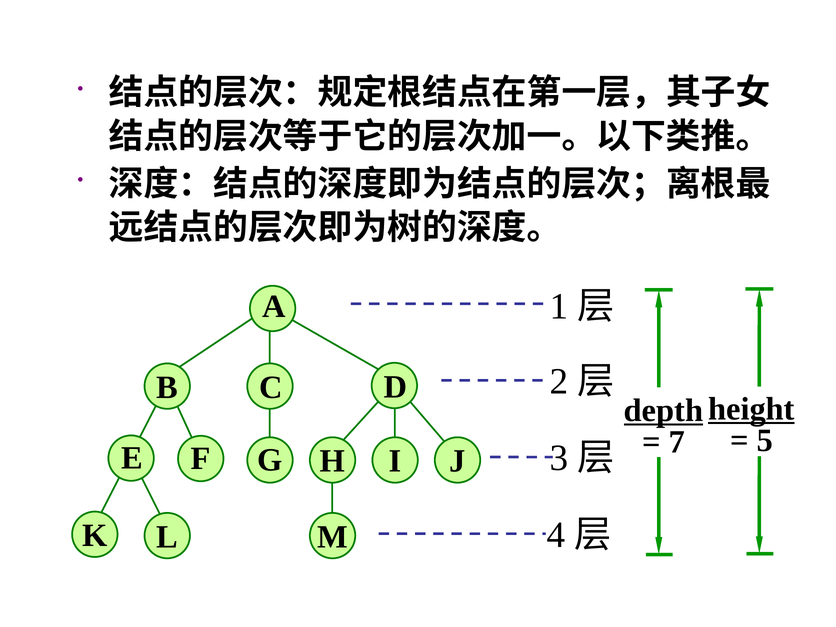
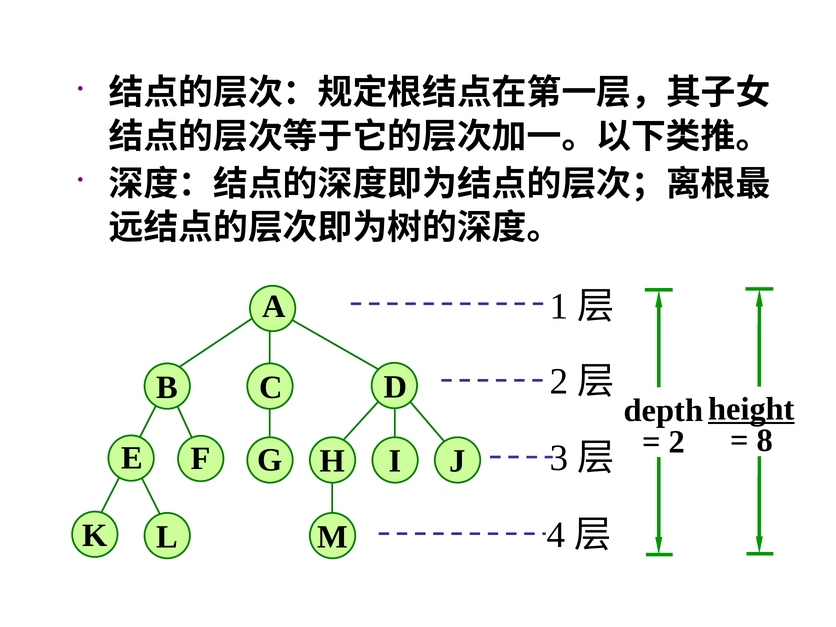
depth underline: present -> none (664, 411)
5: 5 -> 8 (765, 440)
7: 7 -> 2 (677, 442)
